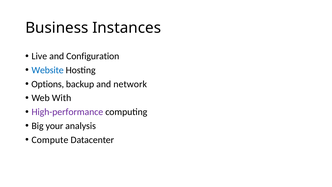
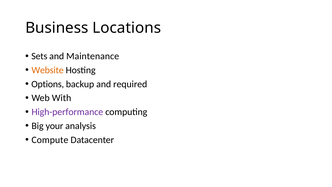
Instances: Instances -> Locations (127, 28)
Live: Live -> Sets (39, 56)
Configuration: Configuration -> Maintenance (93, 56)
Website colour: blue -> orange (48, 70)
network: network -> required (130, 84)
